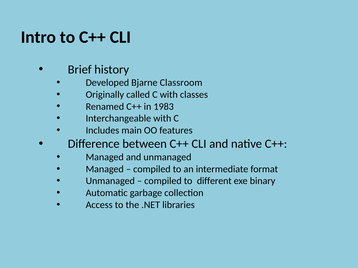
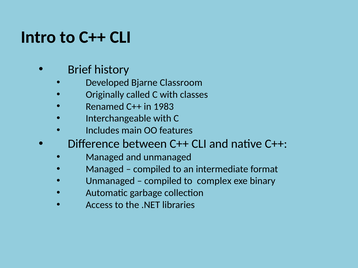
different: different -> complex (214, 181)
